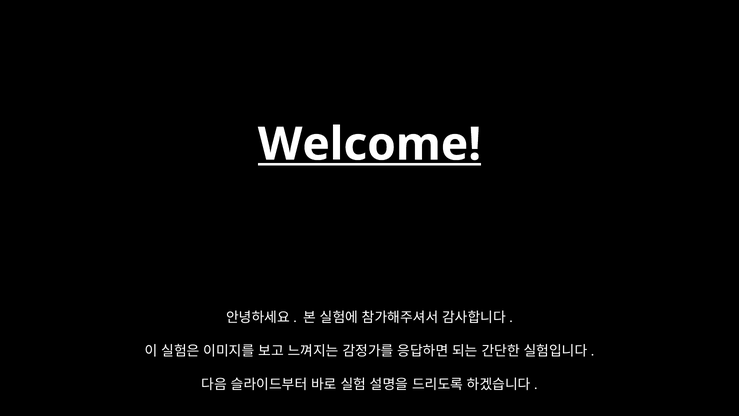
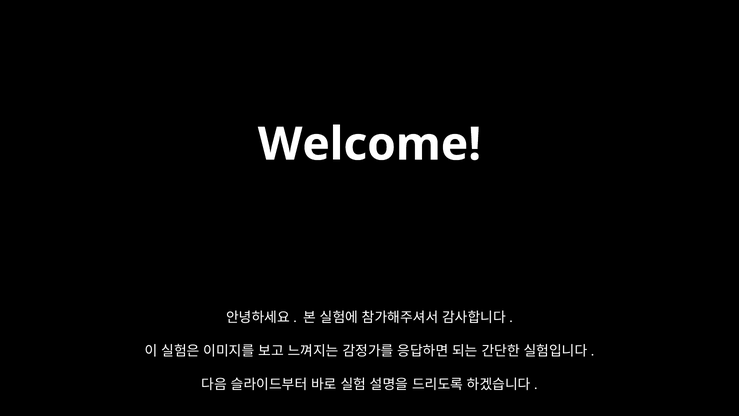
Welcome underline: present -> none (370, 144)
